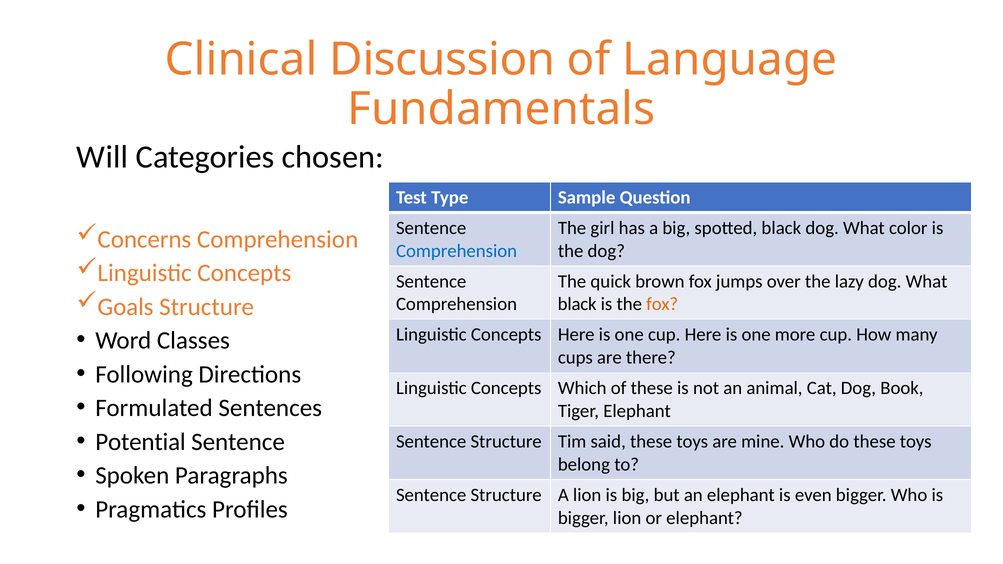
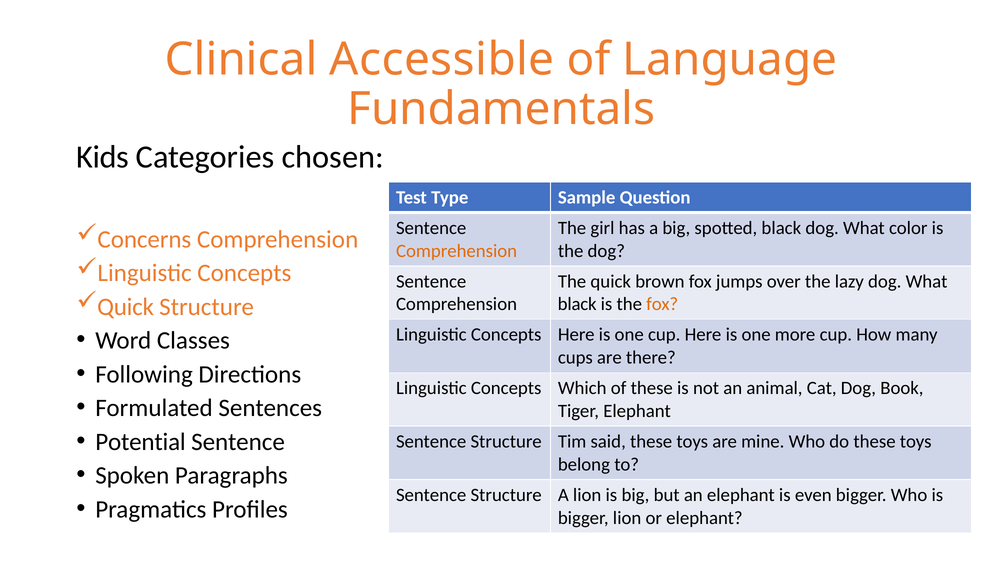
Discussion: Discussion -> Accessible (442, 59)
Will: Will -> Kids (103, 157)
Comprehension colour: blue -> orange (457, 251)
Goals: Goals -> Quick (126, 307)
